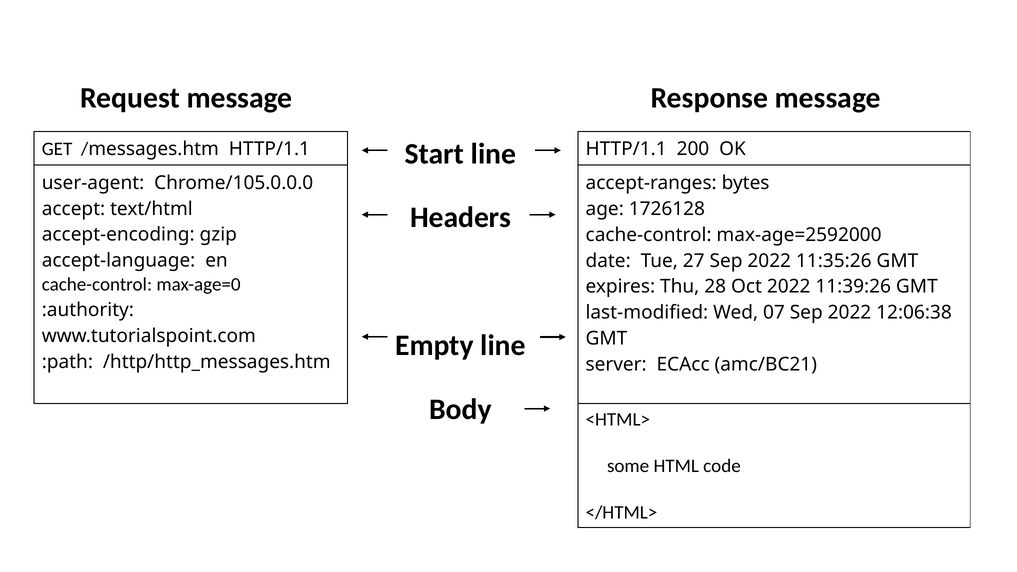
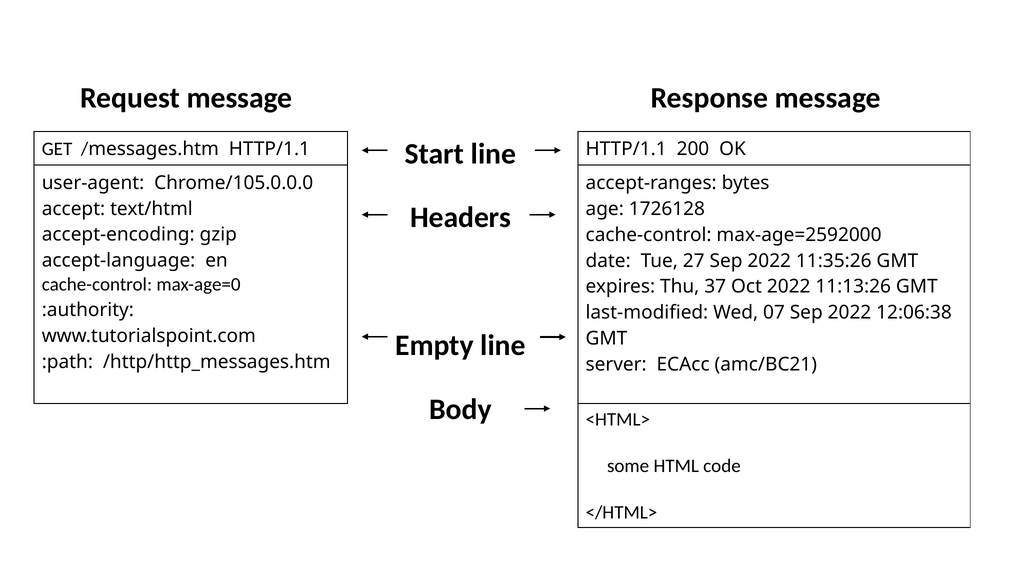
28: 28 -> 37 (715, 287)
11:39:26: 11:39:26 -> 11:13:26 (853, 287)
